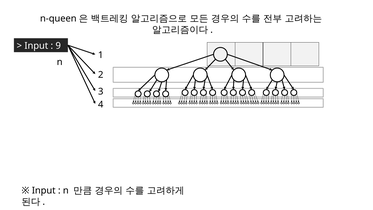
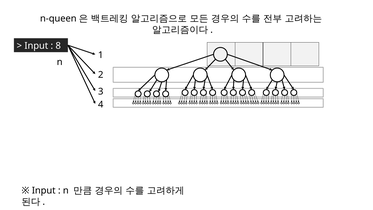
9: 9 -> 8 (58, 46)
